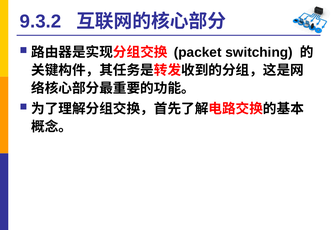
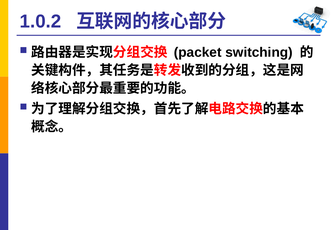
9.3.2: 9.3.2 -> 1.0.2 (40, 21)
